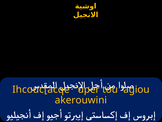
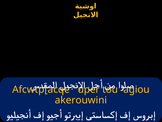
Ihcouc[acqe: Ihcouc[acqe -> Afcwtp[acqe (41, 89)
